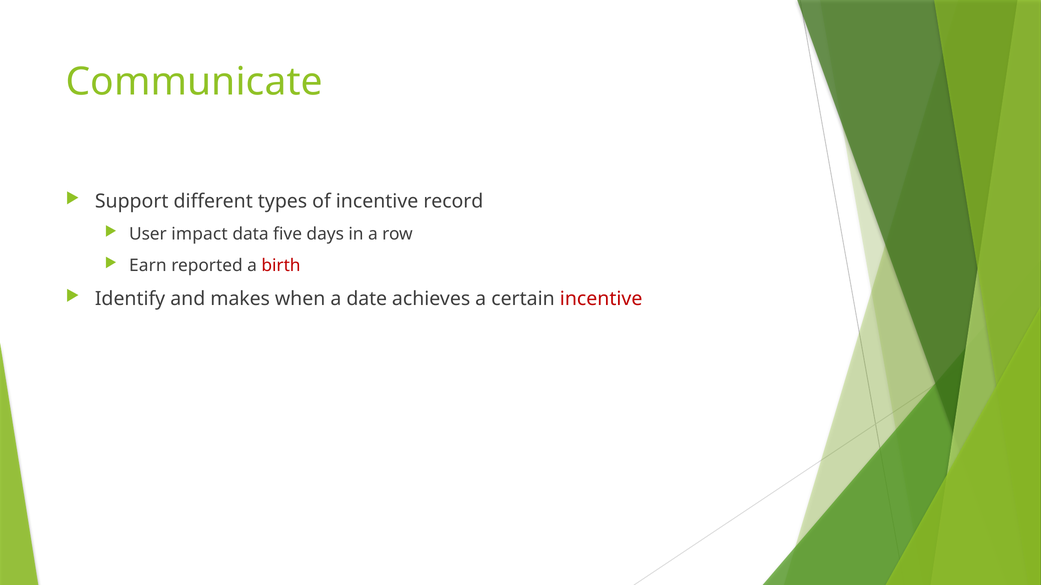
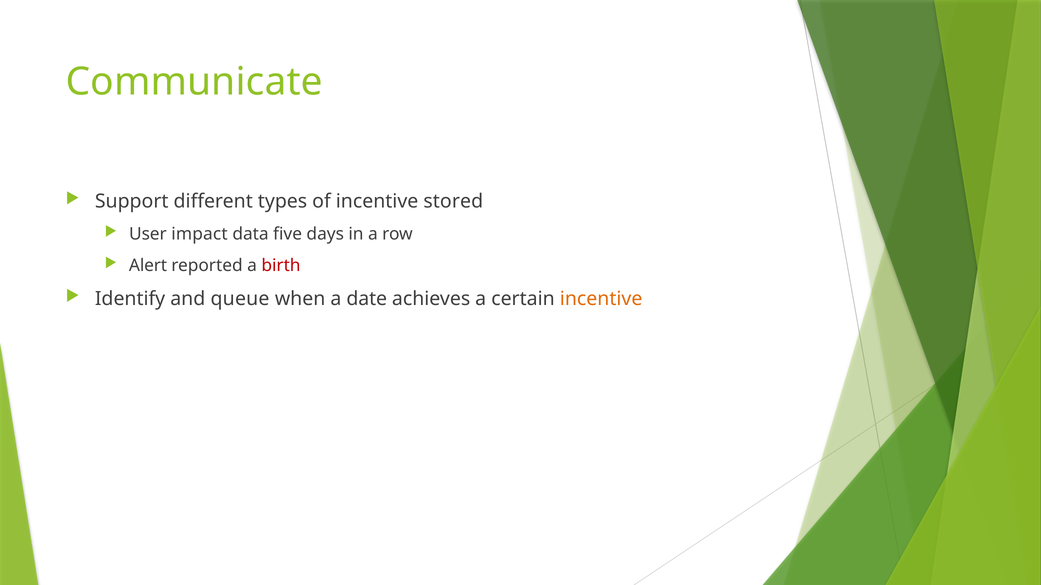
record: record -> stored (453, 201)
Earn: Earn -> Alert (148, 266)
makes: makes -> queue (240, 299)
incentive colour: red -> orange (601, 299)
